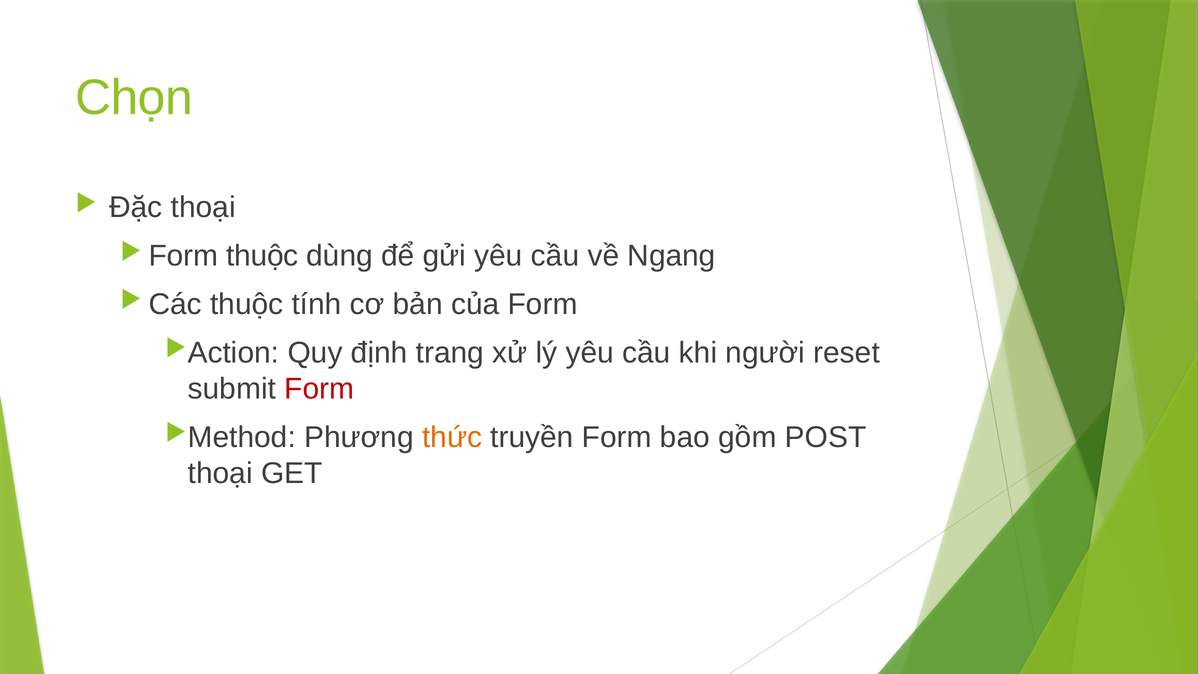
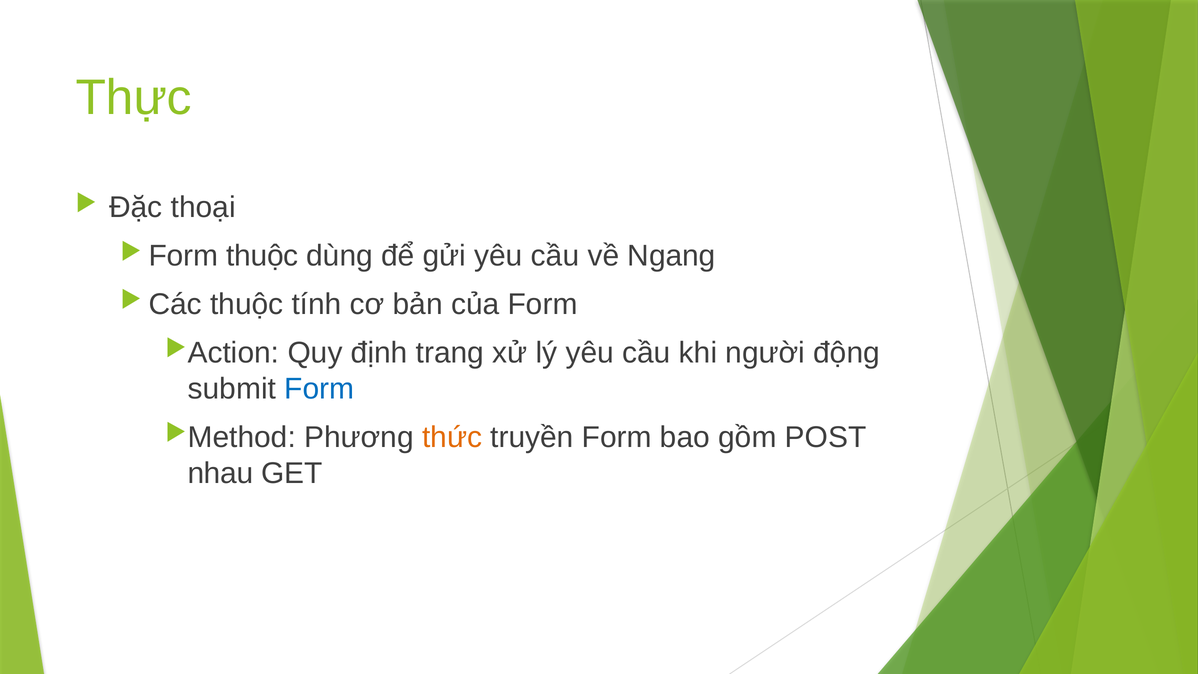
Chọn: Chọn -> Thực (134, 98)
reset: reset -> động (847, 353)
Form colour: red -> blue (319, 389)
thoại: thoại -> nhau (220, 473)
